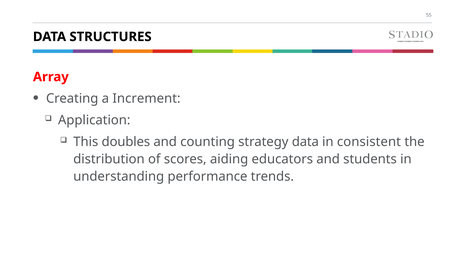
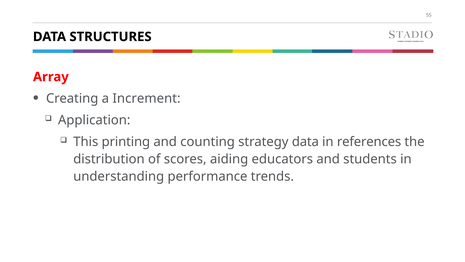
doubles: doubles -> printing (126, 142)
consistent: consistent -> references (369, 142)
